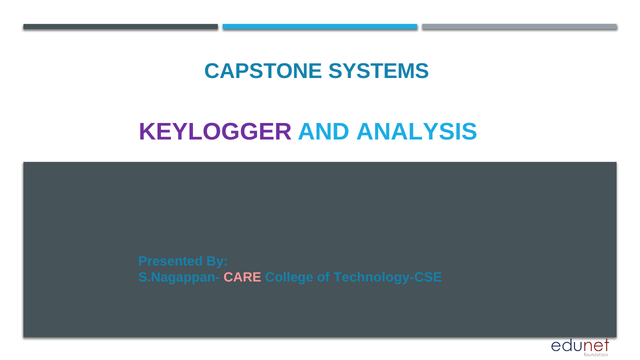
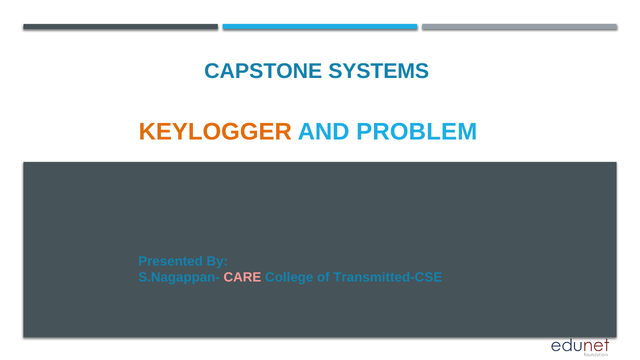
KEYLOGGER colour: purple -> orange (215, 132)
ANALYSIS: ANALYSIS -> PROBLEM (417, 132)
Technology-CSE: Technology-CSE -> Transmitted-CSE (388, 277)
